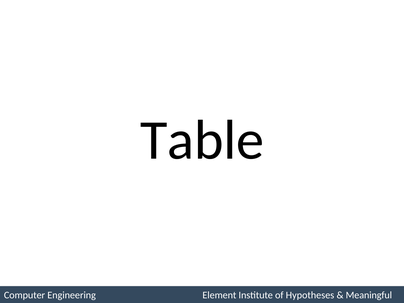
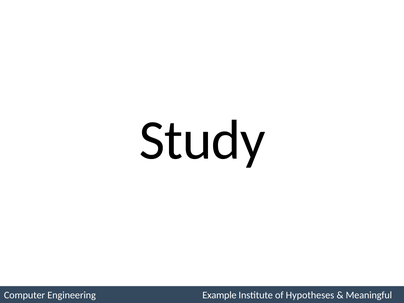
Table: Table -> Study (202, 140)
Element: Element -> Example (219, 295)
